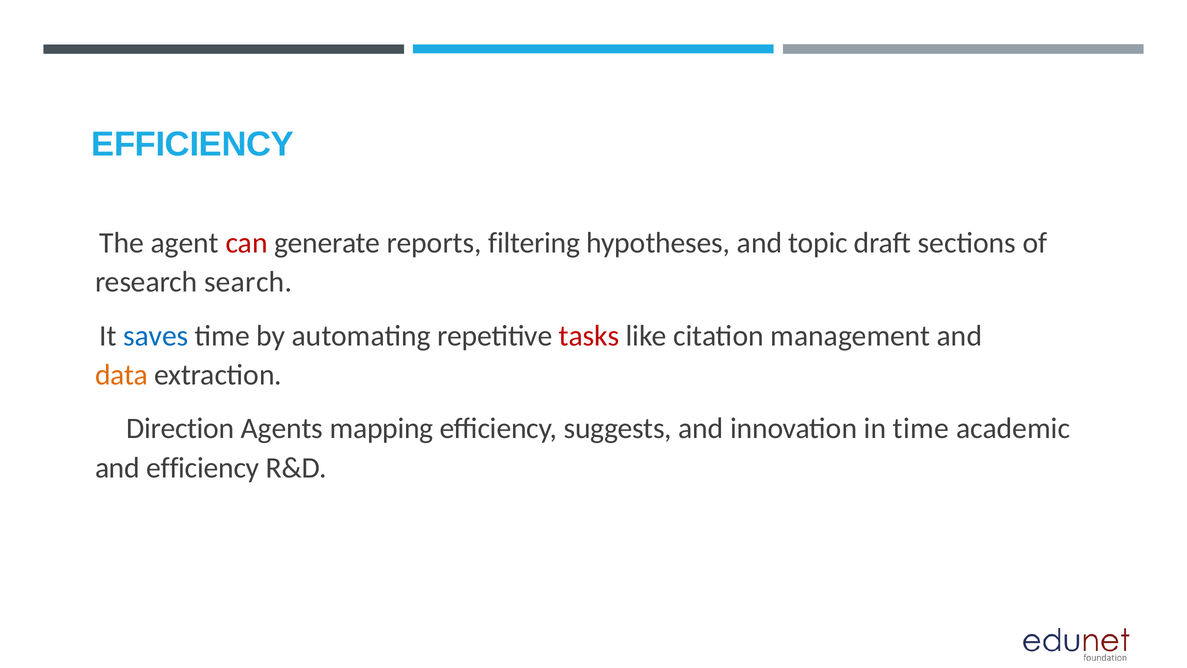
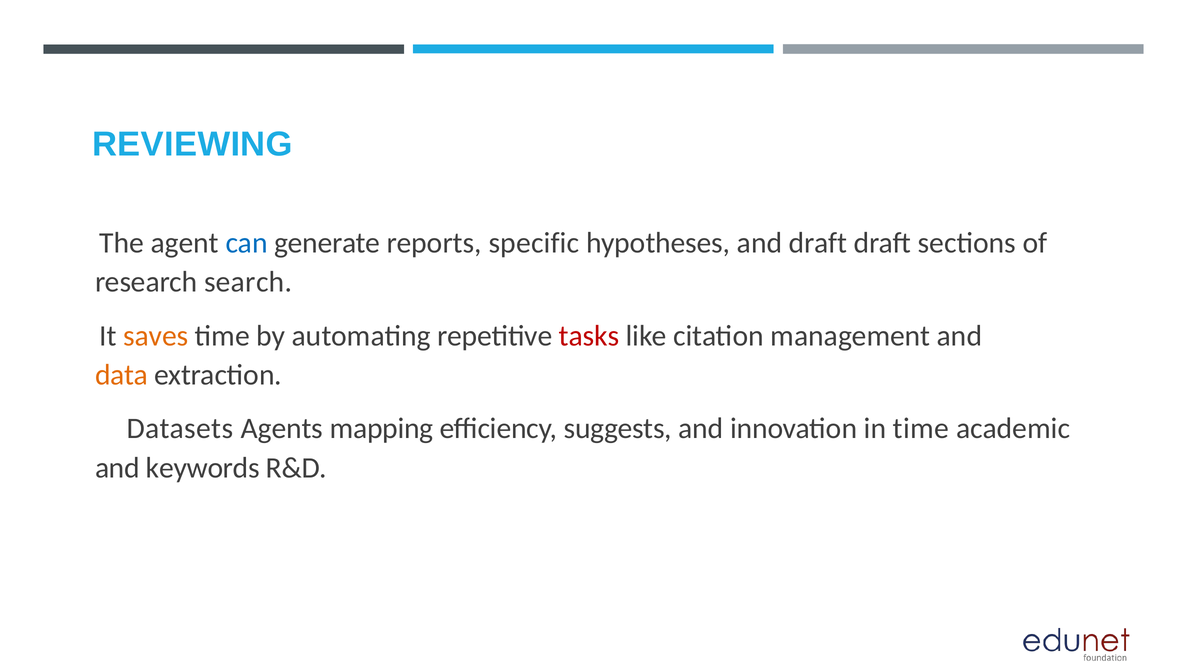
EFFICIENCY: EFFICIENCY -> REVIEWING (192, 144)
can colour: red -> blue (247, 243)
filtering: filtering -> specific (534, 243)
and topic: topic -> draft (818, 243)
saves colour: blue -> orange (156, 336)
Direction: Direction -> Datasets (180, 428)
and efficiency: efficiency -> keywords (203, 468)
